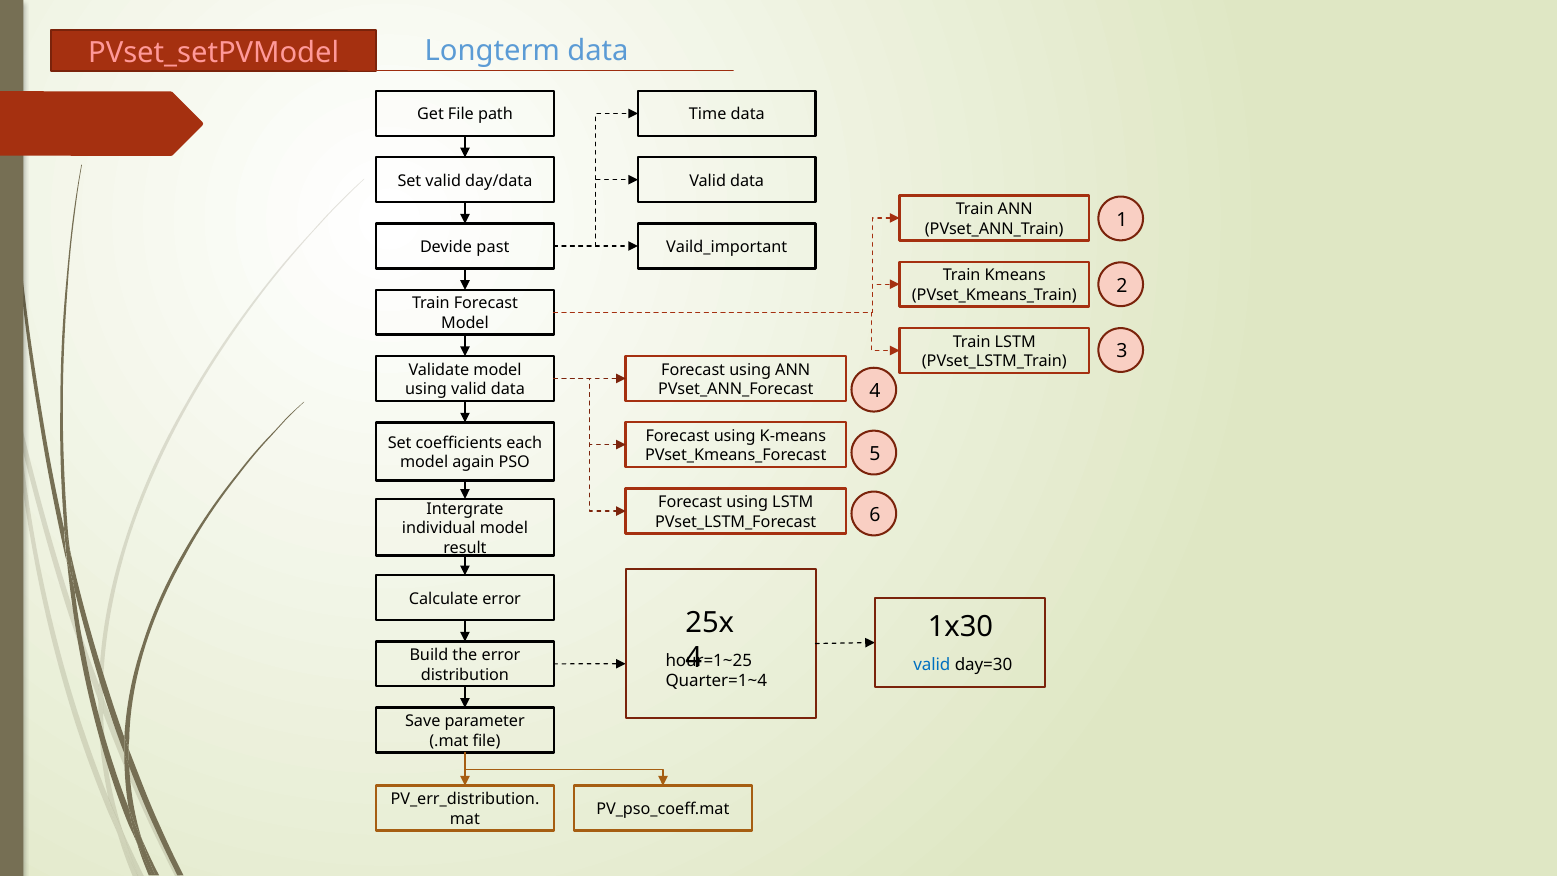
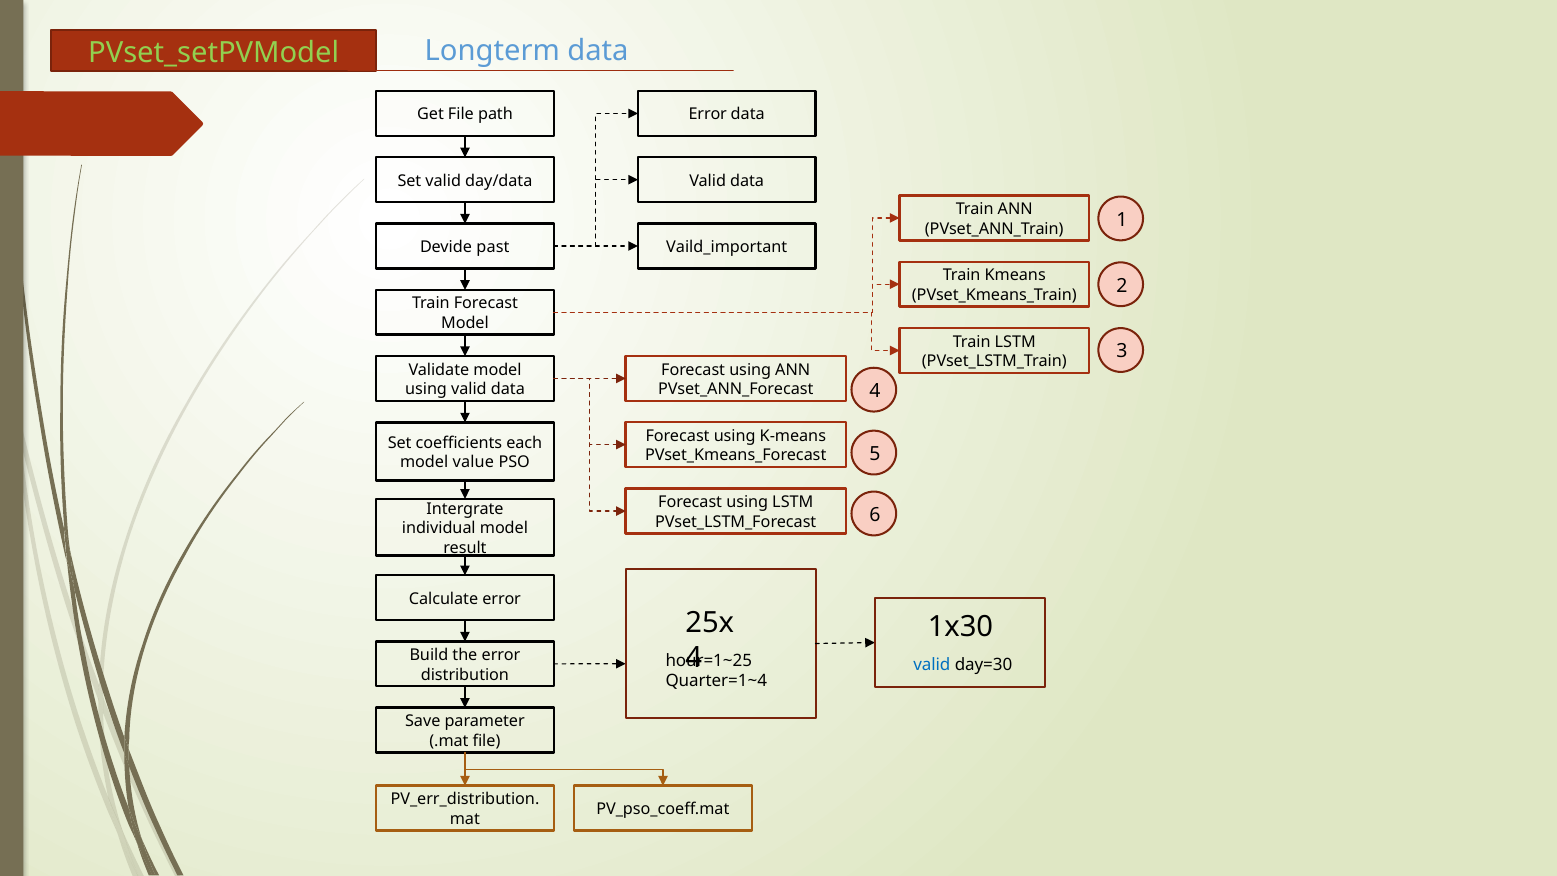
PVset_setPVModel colour: pink -> light green (214, 53)
Time: Time -> Error (708, 115)
again: again -> value (473, 462)
